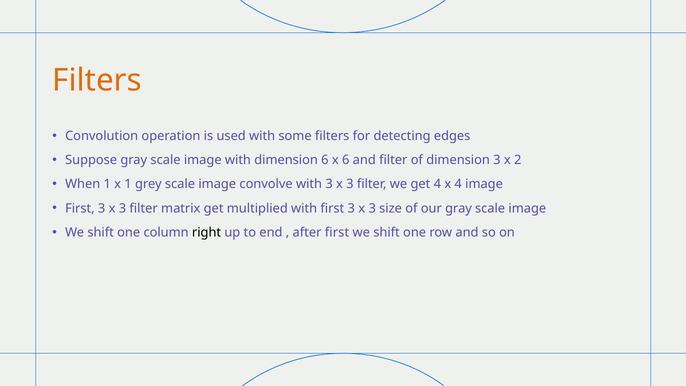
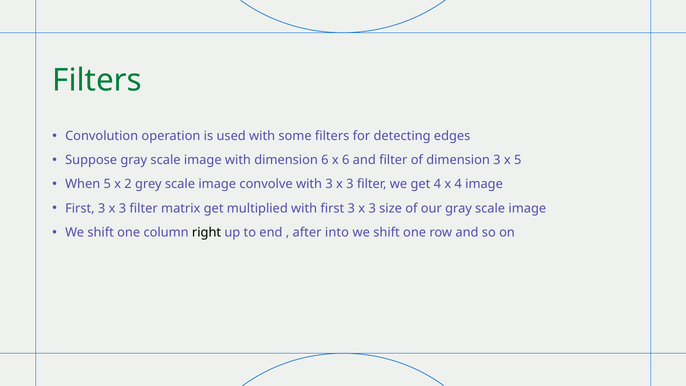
Filters colour: orange -> green (97, 80)
x 2: 2 -> 5 (518, 160)
When 1: 1 -> 5 (107, 184)
x 1: 1 -> 2 (128, 184)
after first: first -> into (337, 232)
